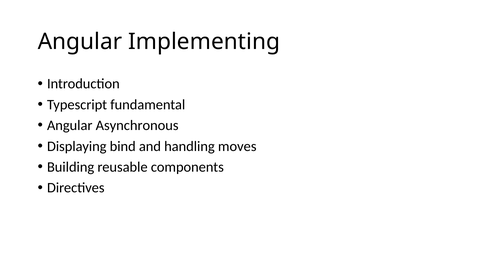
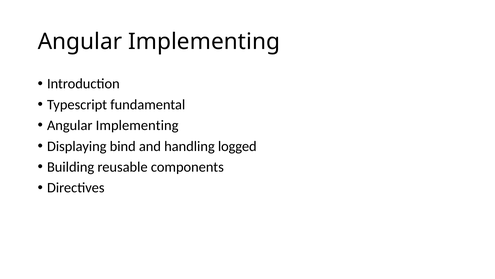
Asynchronous: Asynchronous -> Implementing (137, 125)
moves: moves -> logged (237, 146)
